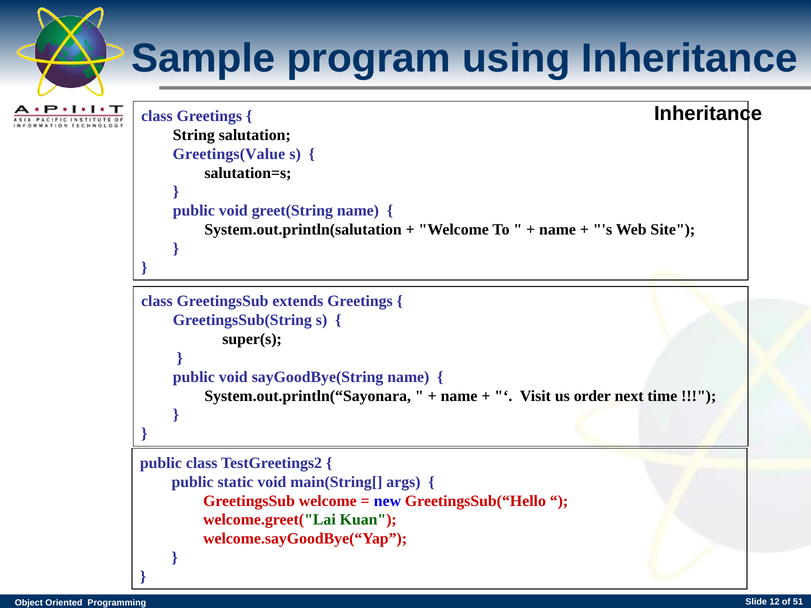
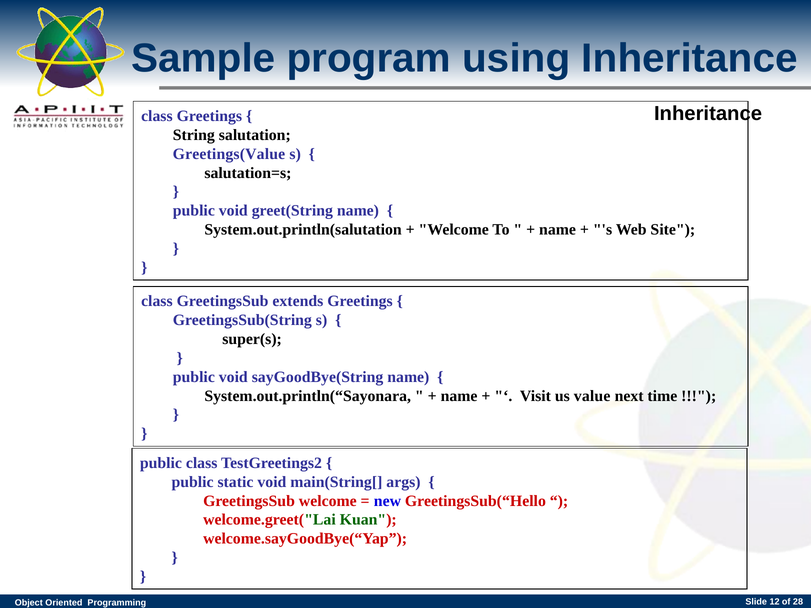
order: order -> value (592, 396)
51: 51 -> 28 (798, 602)
